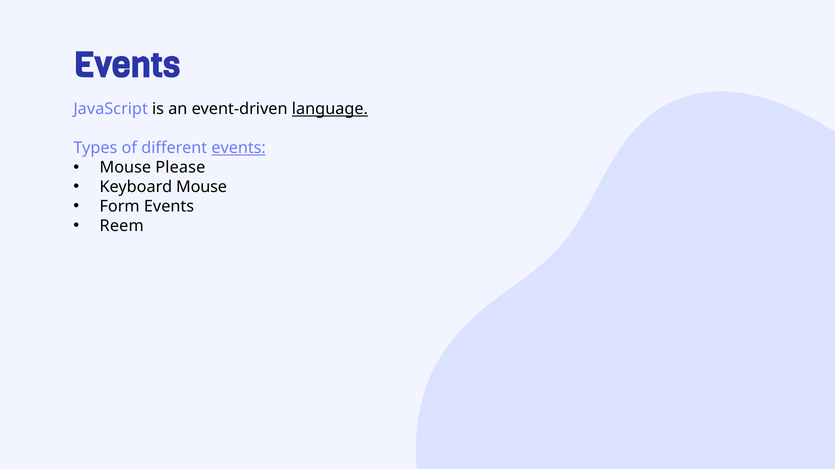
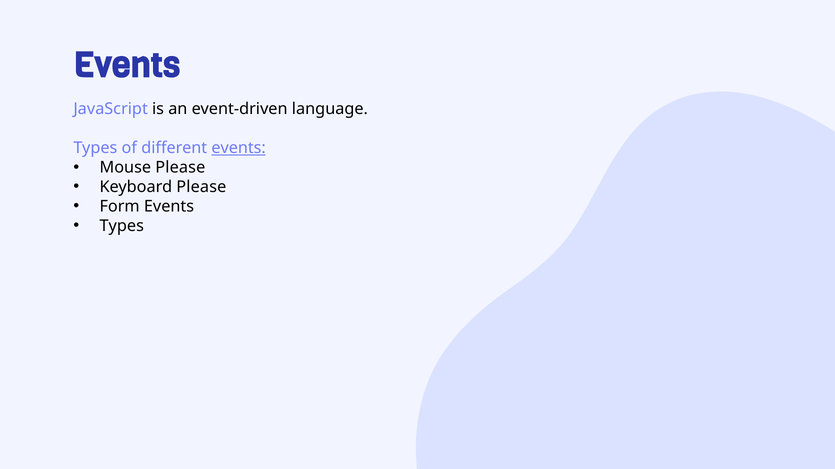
language underline: present -> none (330, 109)
Keyboard Mouse: Mouse -> Please (201, 187)
Reem: Reem -> Types (122, 226)
